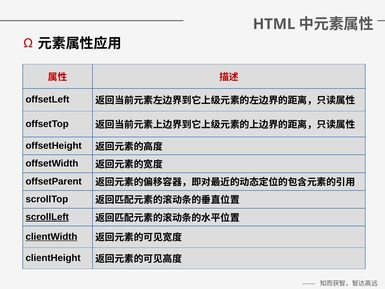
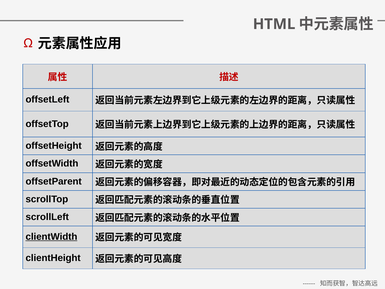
scrollLeft underline: present -> none (47, 217)
